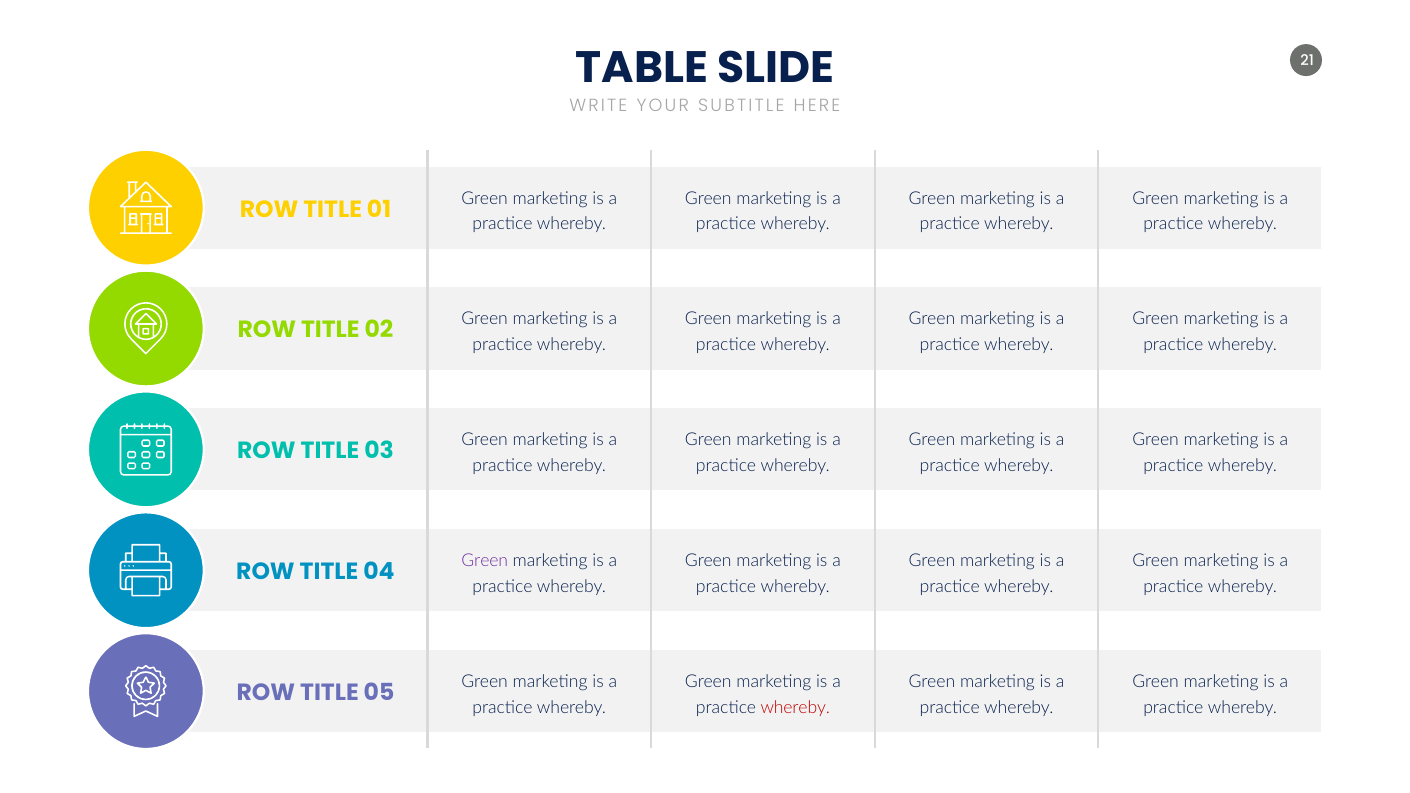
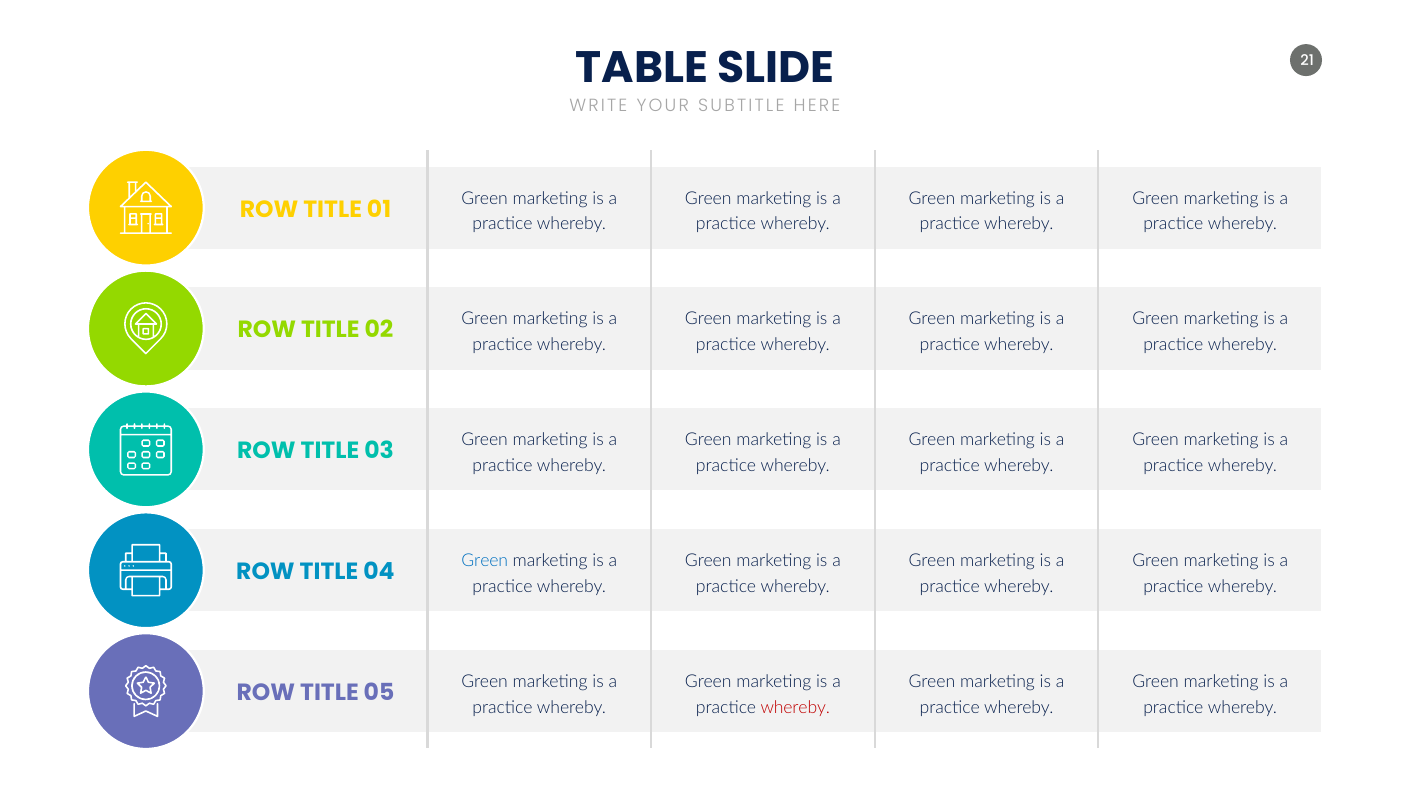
Green colour: purple -> blue (485, 561)
